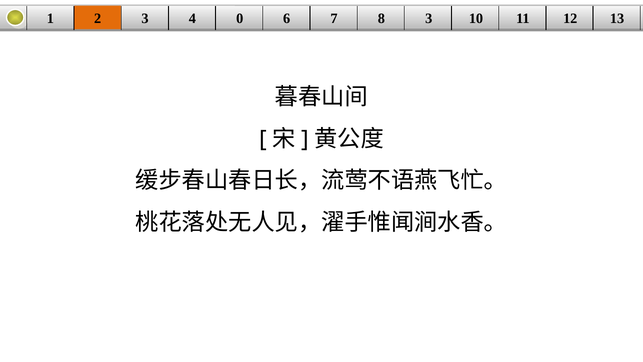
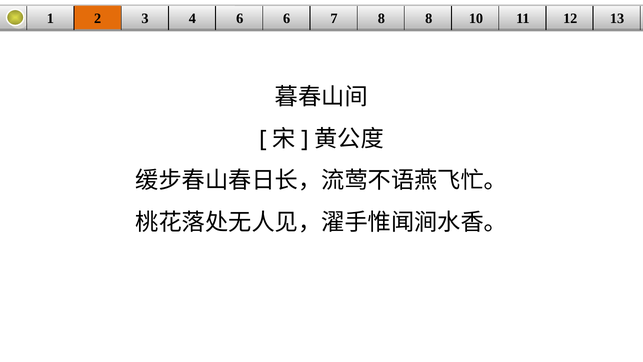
4 0: 0 -> 6 (240, 18)
8 3: 3 -> 8 (429, 18)
